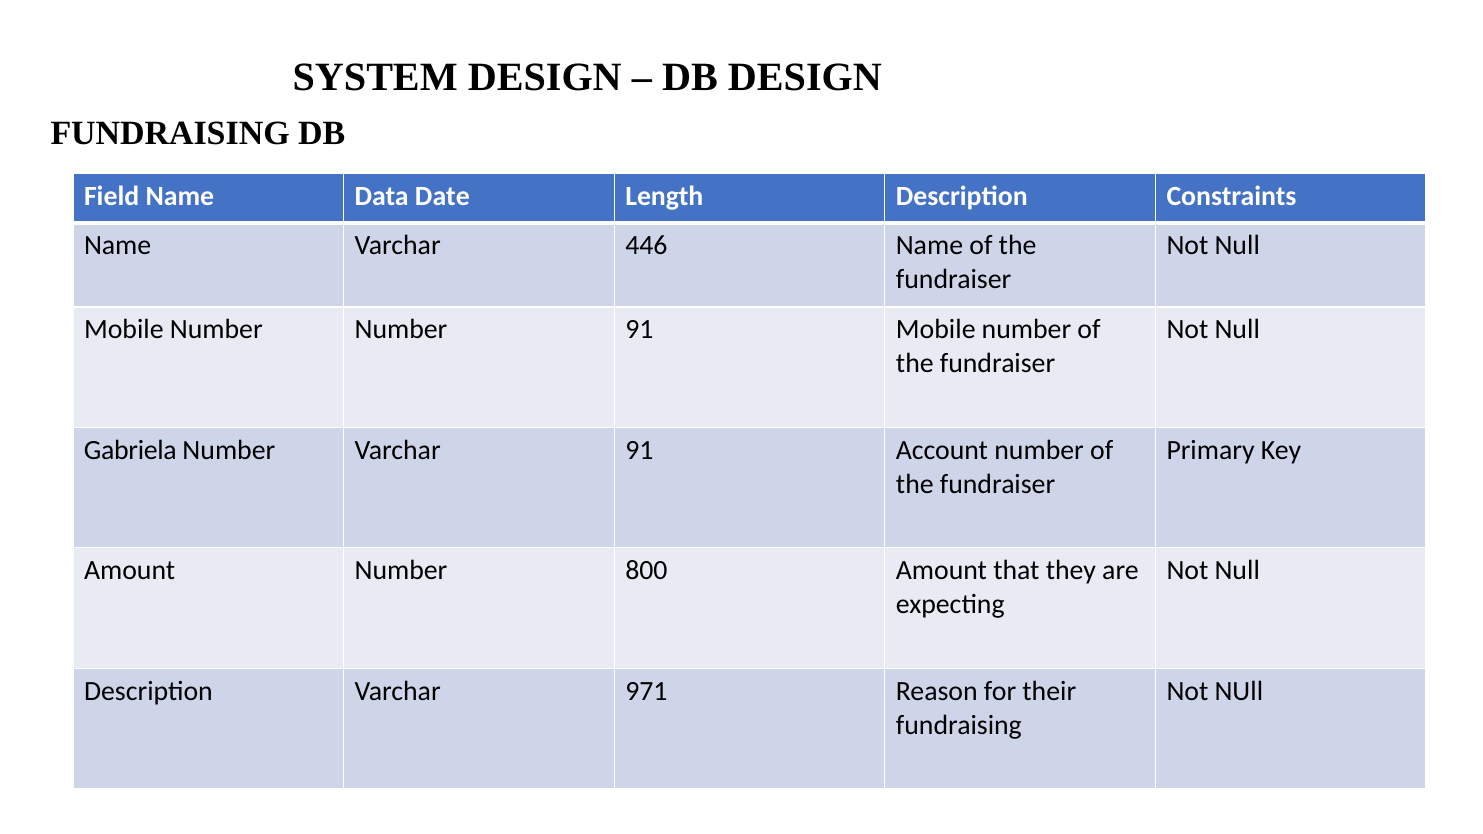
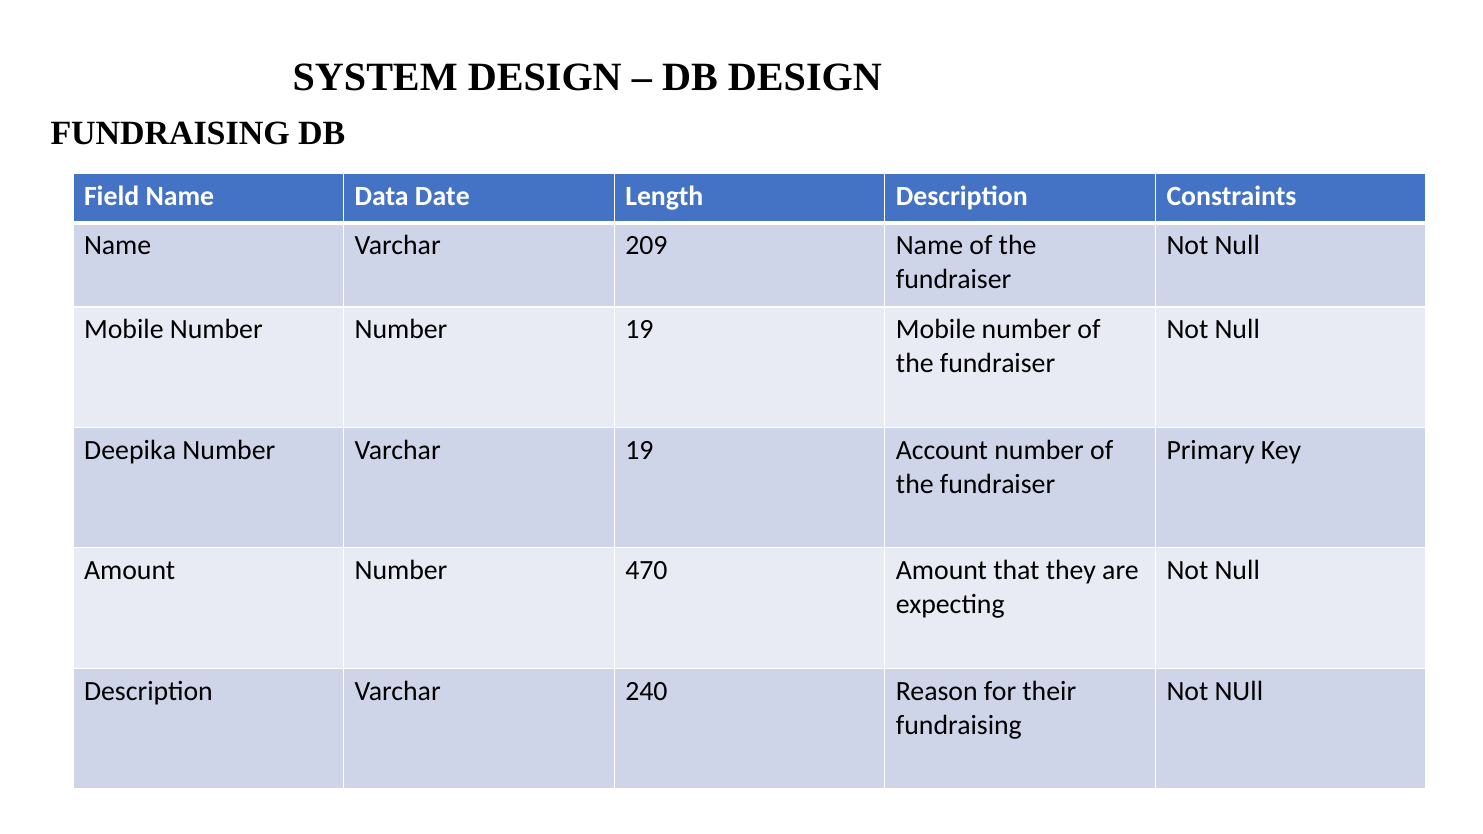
446: 446 -> 209 (646, 246)
Number 91: 91 -> 19 (639, 330)
Gabriela: Gabriela -> Deepika (130, 450)
Varchar 91: 91 -> 19 (639, 450)
800: 800 -> 470 (646, 571)
971: 971 -> 240 (646, 691)
